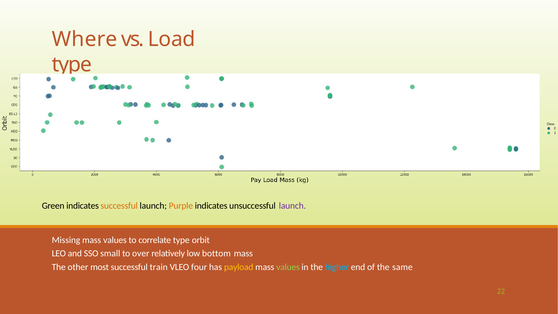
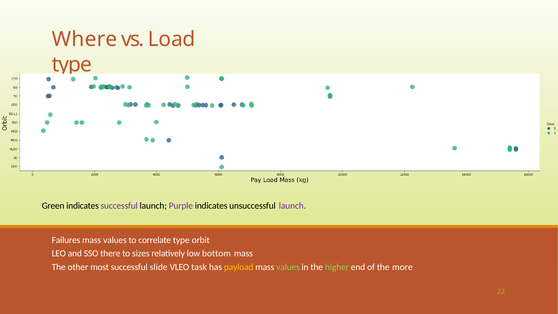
successful colour: orange -> purple (119, 206)
Purple colour: orange -> purple (181, 206)
Missing: Missing -> Failures (66, 240)
small: small -> there (110, 253)
over: over -> sizes (141, 253)
train: train -> slide (159, 267)
four: four -> task (199, 267)
higher colour: light blue -> light green (337, 267)
same: same -> more (402, 267)
